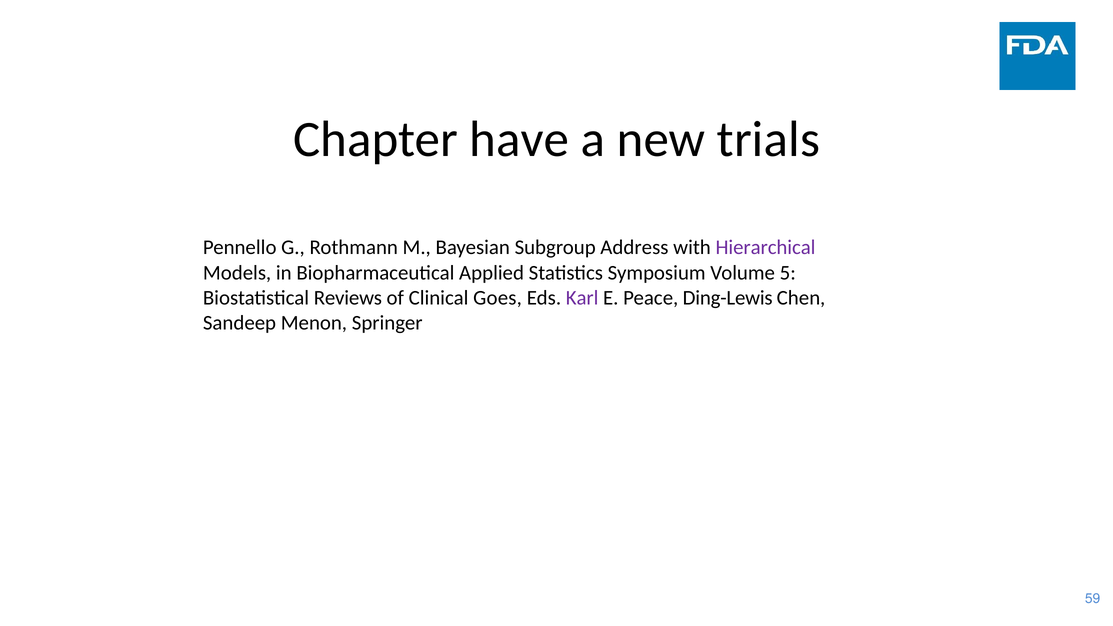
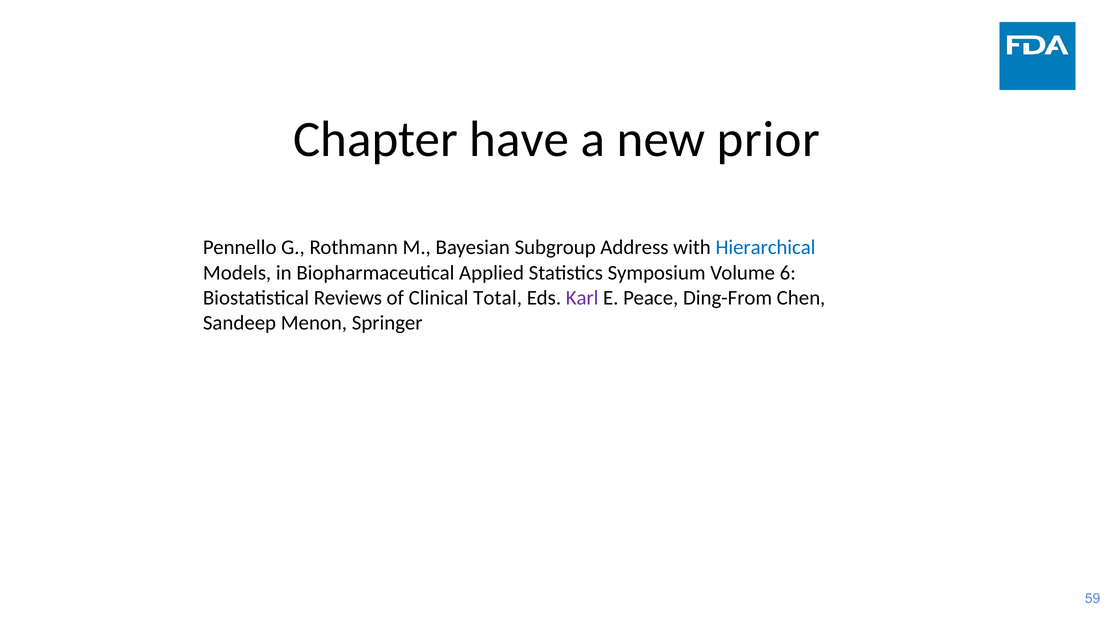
trials: trials -> prior (768, 139)
Hierarchical colour: purple -> blue (766, 248)
5: 5 -> 6 (788, 273)
Goes: Goes -> Total (498, 298)
Ding-Lewis: Ding-Lewis -> Ding-From (728, 298)
